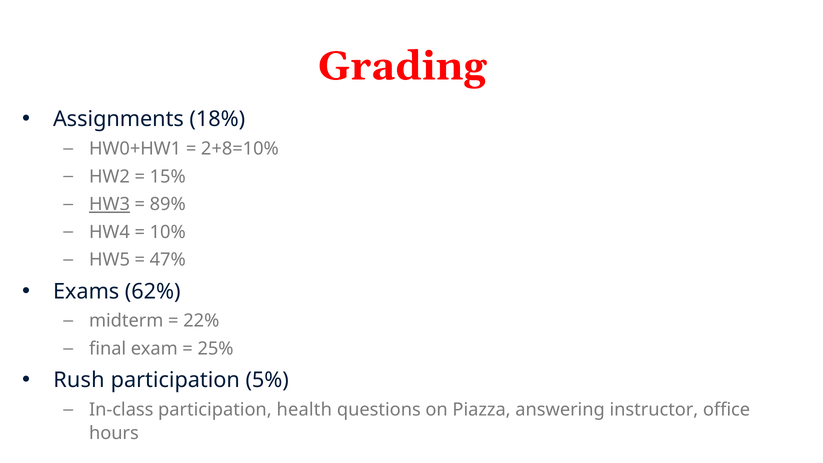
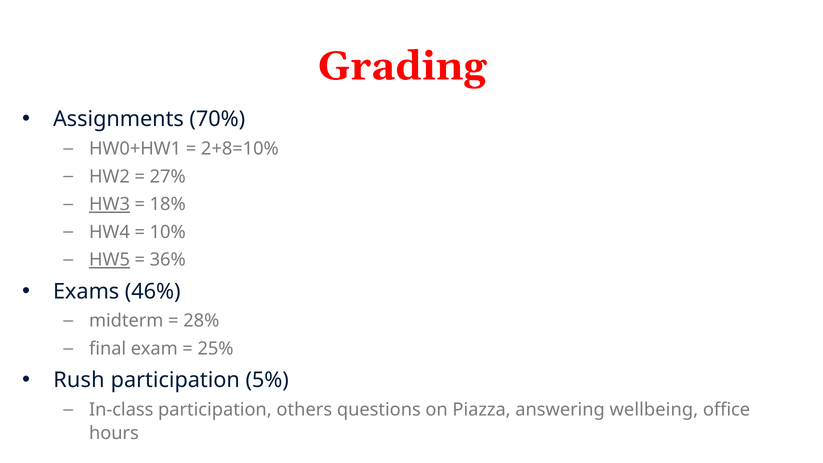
18%: 18% -> 70% (217, 119)
15%: 15% -> 27% (168, 177)
89%: 89% -> 18% (168, 204)
HW5 underline: none -> present (109, 260)
47%: 47% -> 36% (168, 260)
62%: 62% -> 46% (153, 291)
22%: 22% -> 28% (201, 321)
health: health -> others (304, 410)
instructor: instructor -> wellbeing (654, 410)
